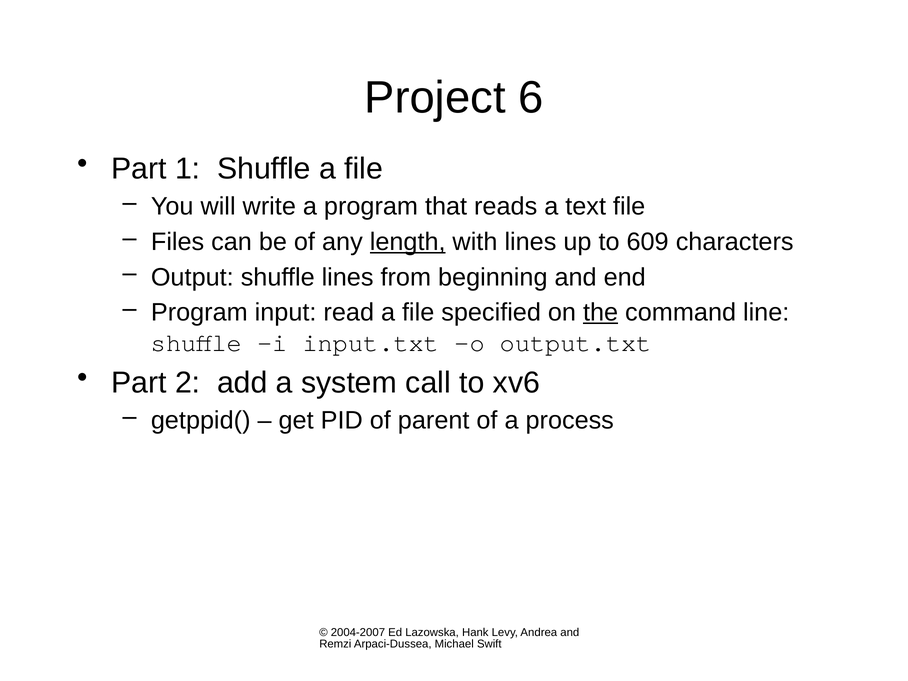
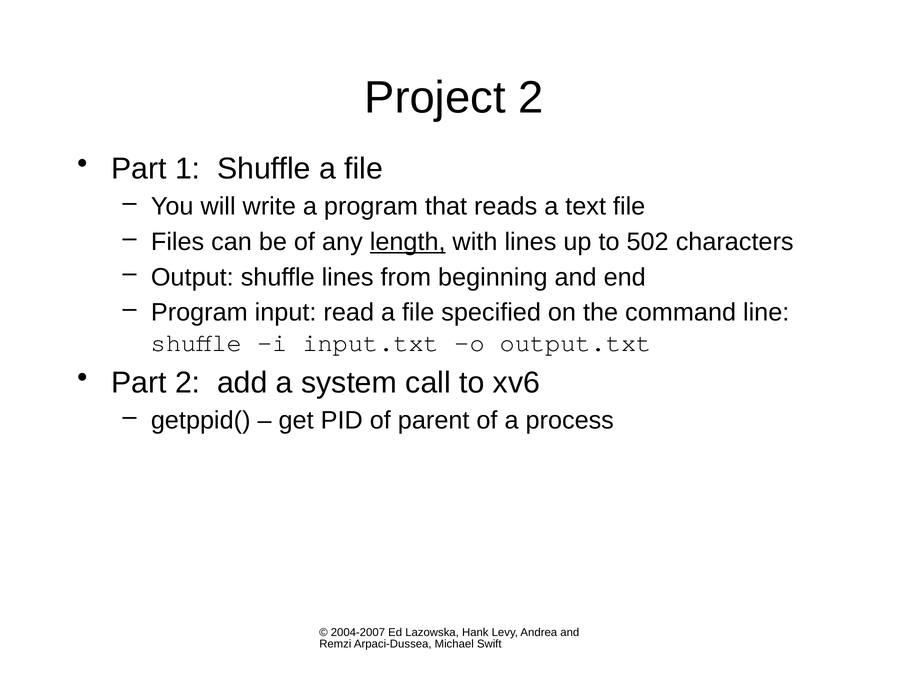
Project 6: 6 -> 2 (531, 98)
609: 609 -> 502 (648, 242)
the underline: present -> none (601, 313)
